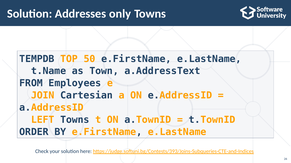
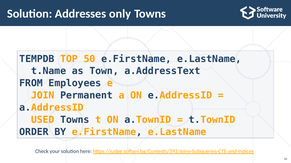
Cartesian: Cartesian -> Permanent (87, 96)
LEFT: LEFT -> USED (43, 120)
